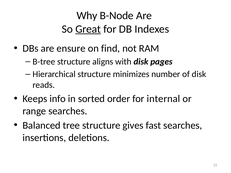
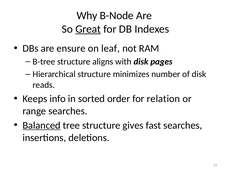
find: find -> leaf (111, 48)
internal: internal -> relation (163, 99)
Balanced underline: none -> present (42, 125)
